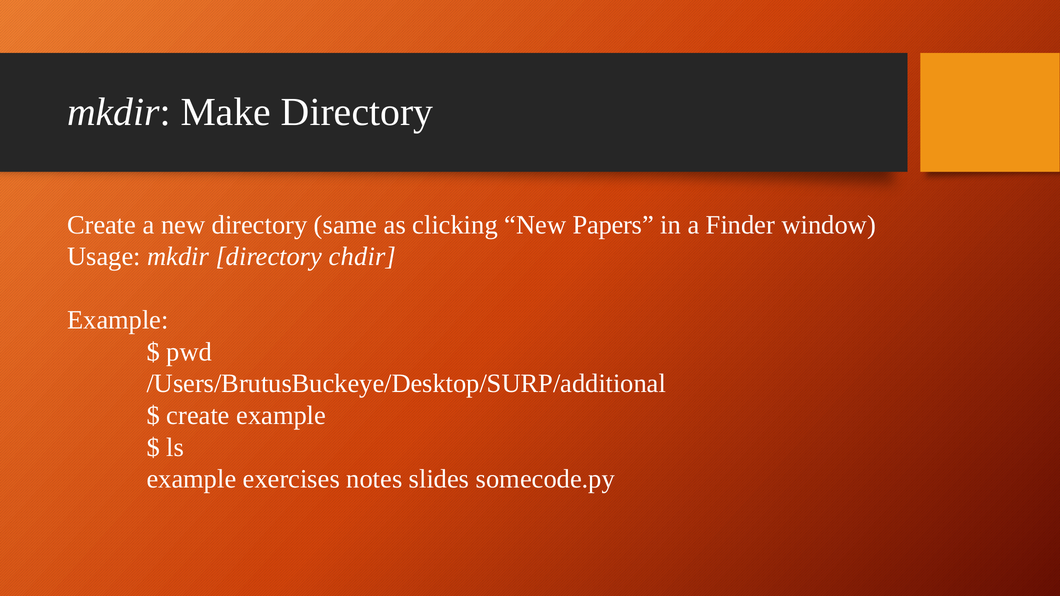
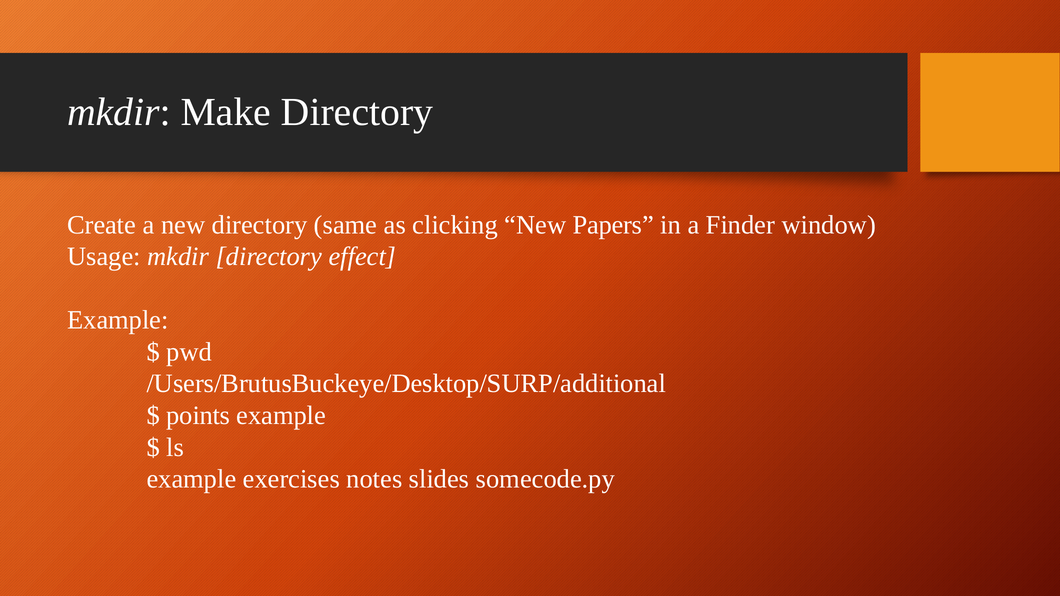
chdir: chdir -> effect (362, 257)
create: create -> points (198, 416)
